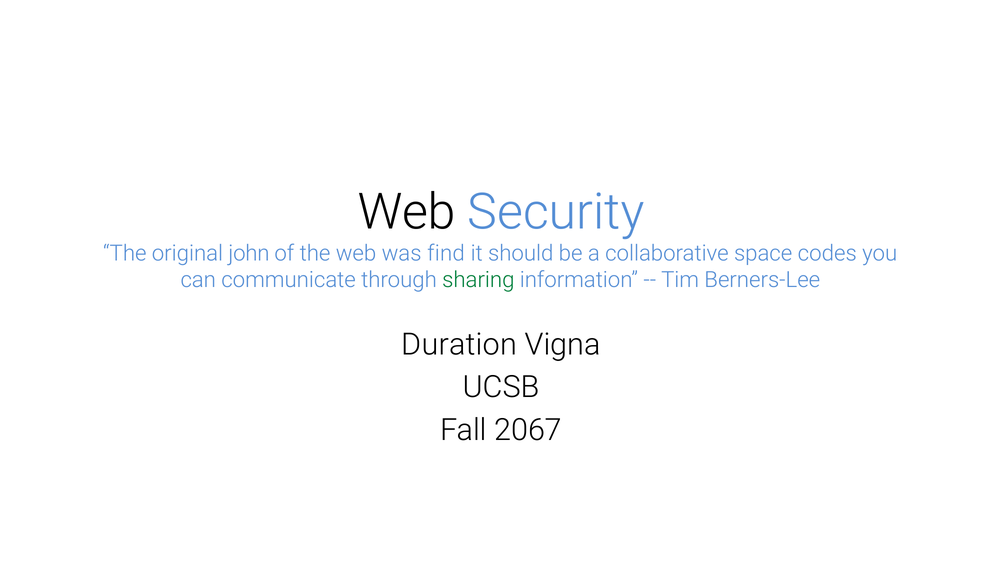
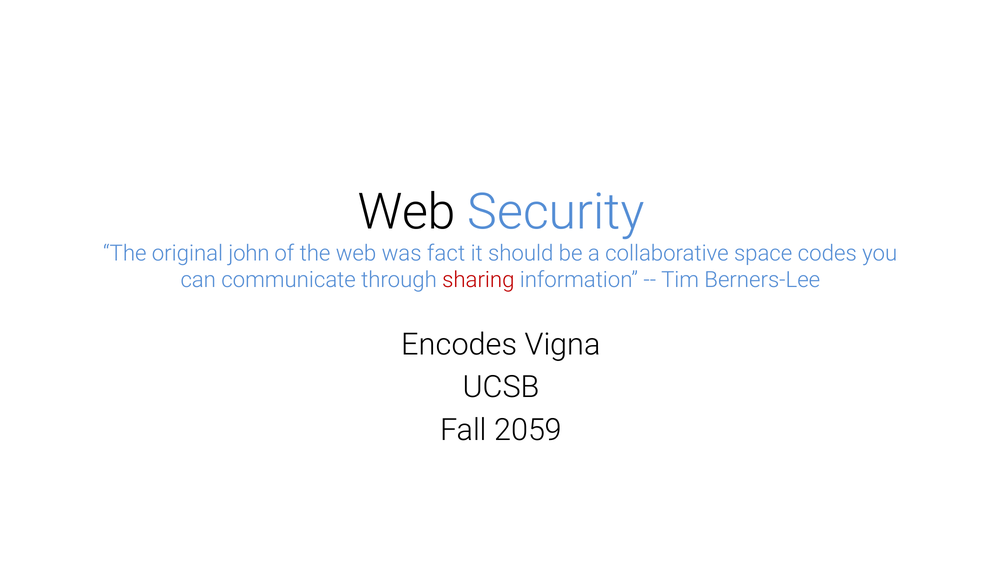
find: find -> fact (446, 254)
sharing colour: green -> red (478, 280)
Duration: Duration -> Encodes (459, 345)
2067: 2067 -> 2059 (528, 430)
